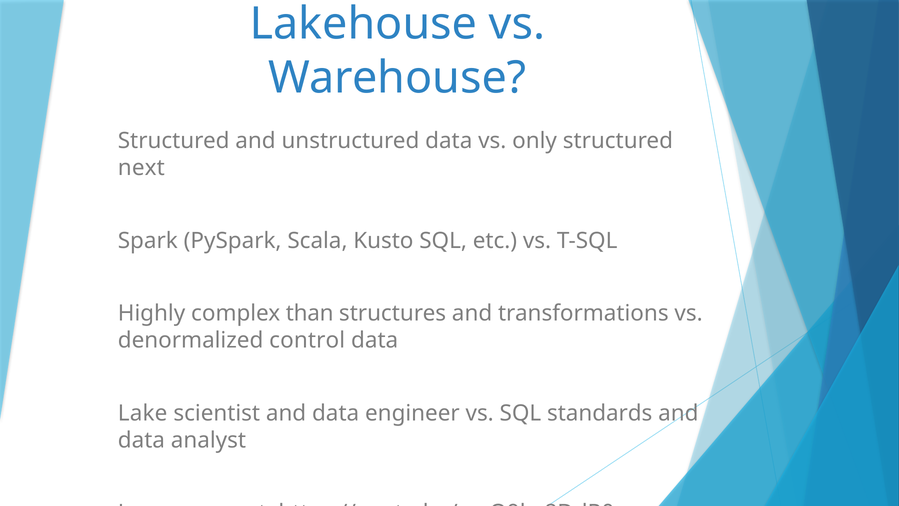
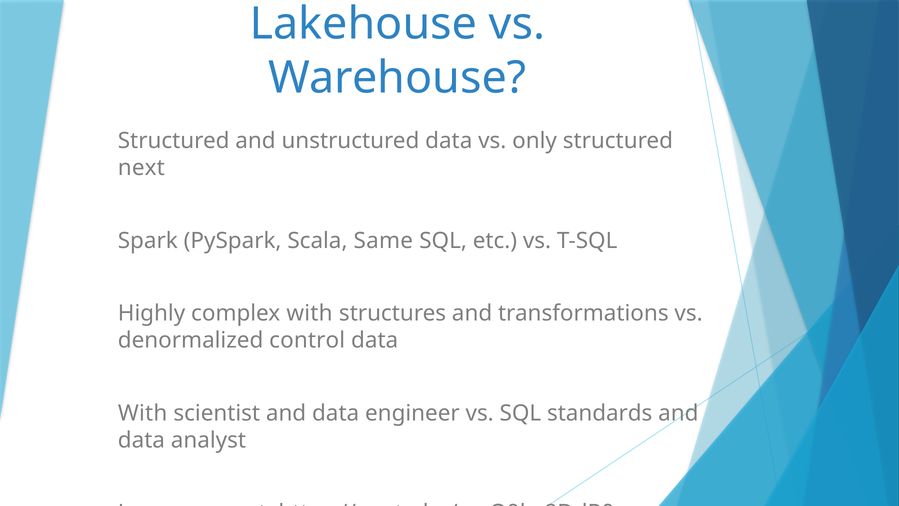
Kusto: Kusto -> Same (383, 241)
complex than: than -> with (309, 313)
Lake: Lake -> With (143, 413)
